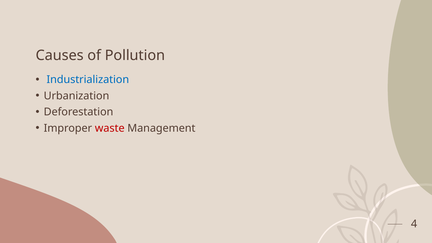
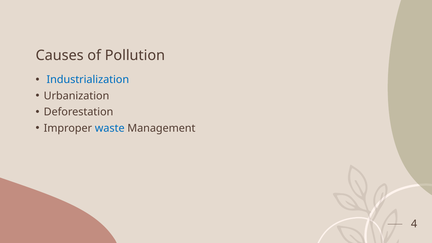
waste colour: red -> blue (110, 128)
